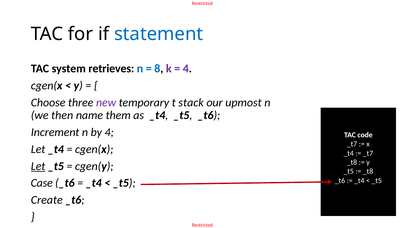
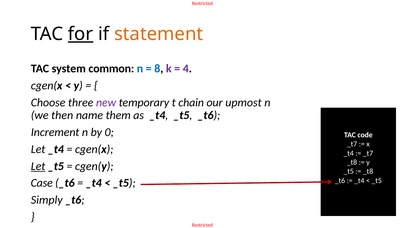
for underline: none -> present (81, 34)
statement colour: blue -> orange (159, 34)
retrieves: retrieves -> common (111, 68)
stack: stack -> chain (191, 102)
by 4: 4 -> 0 (109, 132)
Create: Create -> Simply (47, 200)
